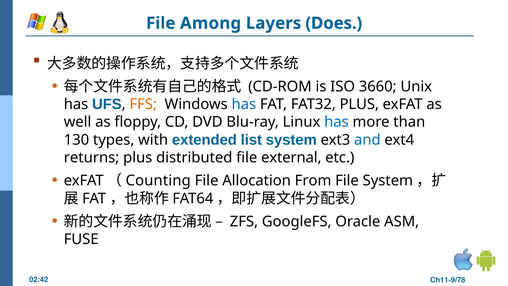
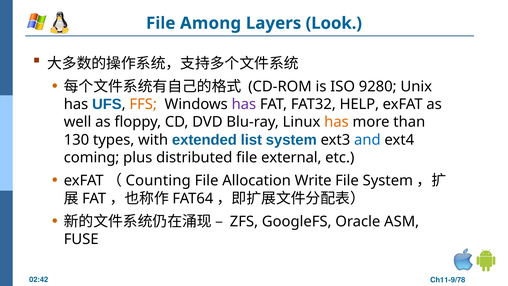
Does: Does -> Look (334, 23)
3660: 3660 -> 9280 (378, 86)
has colour: blue -> purple (244, 104)
FAT32 PLUS: PLUS -> HELP (359, 104)
has colour: blue -> orange (336, 122)
returns: returns -> coming (92, 158)
From: From -> Write (313, 181)
